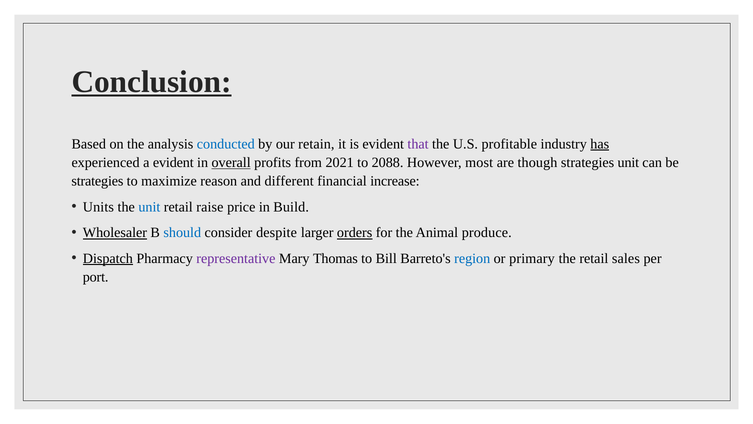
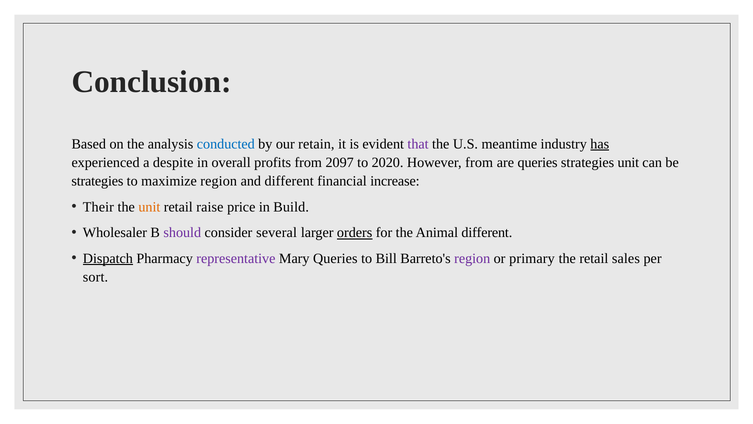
Conclusion underline: present -> none (152, 82)
profitable: profitable -> meantime (509, 144)
a evident: evident -> despite (173, 162)
overall underline: present -> none (231, 162)
2021: 2021 -> 2097 (340, 162)
2088: 2088 -> 2020 (388, 162)
However most: most -> from (479, 162)
are though: though -> queries (538, 162)
maximize reason: reason -> region (219, 181)
Units: Units -> Their (98, 207)
unit colour: blue -> orange (149, 207)
Wholesaler underline: present -> none (115, 233)
should colour: blue -> purple (182, 233)
despite: despite -> several (277, 233)
Animal produce: produce -> different (487, 233)
Mary Thomas: Thomas -> Queries (335, 258)
region colour: blue -> purple (472, 258)
port: port -> sort (95, 277)
